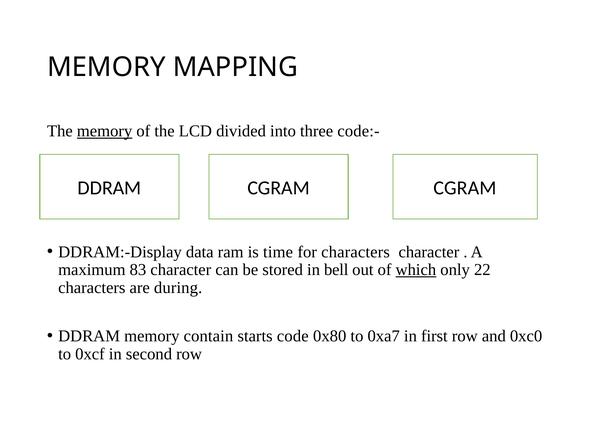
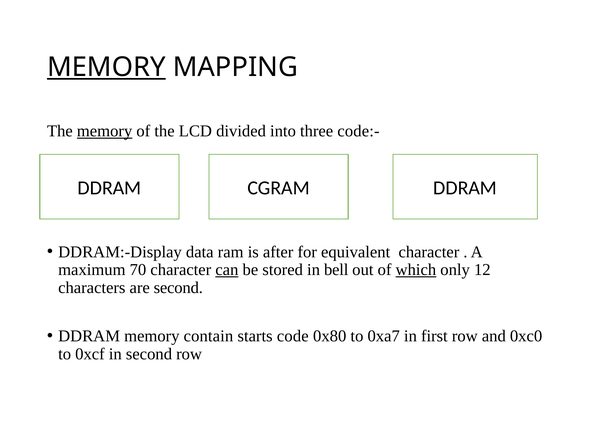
MEMORY underline: none -> present (106, 67)
CGRAM CGRAM: CGRAM -> DDRAM (465, 188)
time: time -> after (278, 252)
for characters: characters -> equivalent (356, 252)
83: 83 -> 70 (138, 270)
can underline: none -> present (227, 270)
22: 22 -> 12 (482, 270)
are during: during -> second (178, 288)
